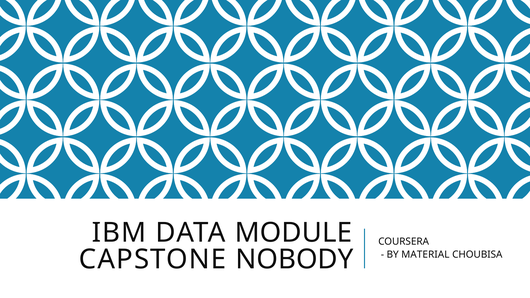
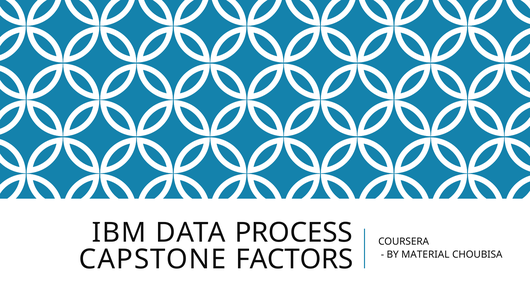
MODULE: MODULE -> PROCESS (294, 233)
NOBODY: NOBODY -> FACTORS (295, 259)
